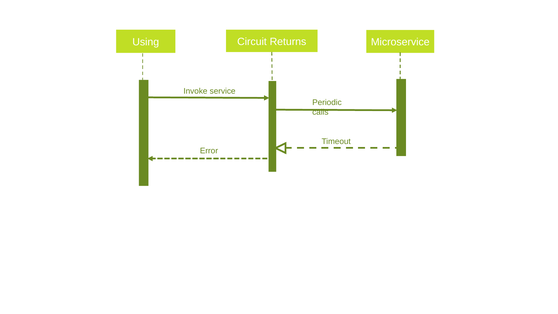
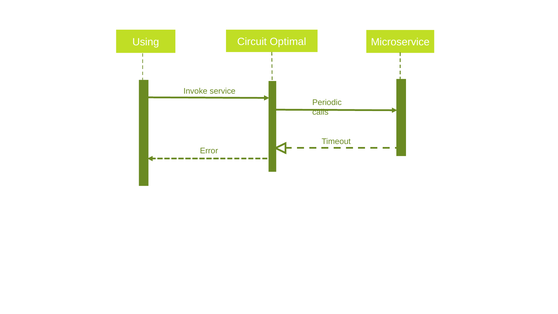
Returns: Returns -> Optimal (288, 42)
